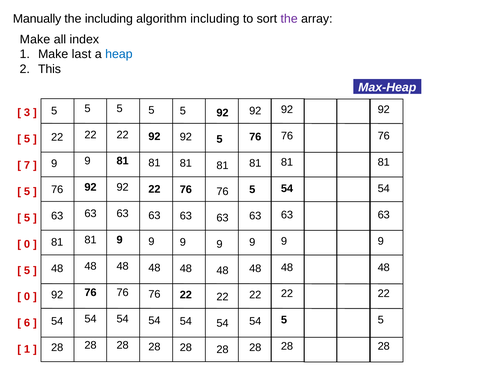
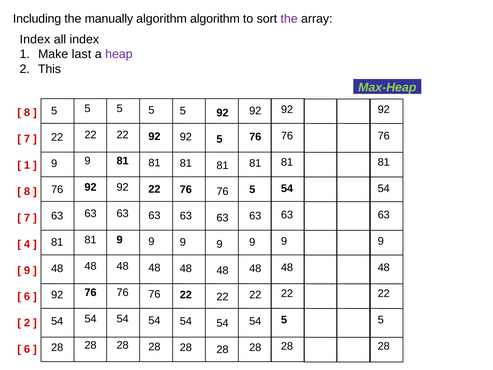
Manually: Manually -> Including (37, 19)
the including: including -> manually (109, 19)
algorithm including: including -> algorithm (215, 19)
Make: Make -> Index (35, 39)
heap colour: blue -> purple (119, 54)
Max-Heap colour: white -> light green (387, 87)
3: 3 -> 8 (27, 113)
5: 5 -> 7 (27, 139)
7: 7 -> 1 (27, 165)
5: 5 -> 8 (27, 191)
5: 5 -> 7 (27, 218)
0: 0 -> 4 (27, 244)
5: 5 -> 9 (27, 270)
0: 0 -> 6 (27, 296)
6: 6 -> 2 (27, 323)
1: 1 -> 6 (27, 349)
